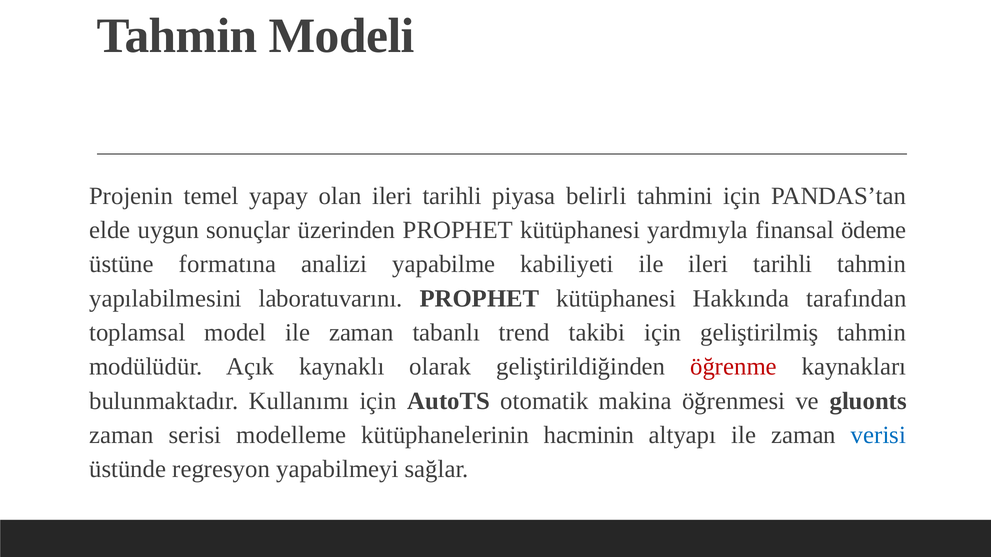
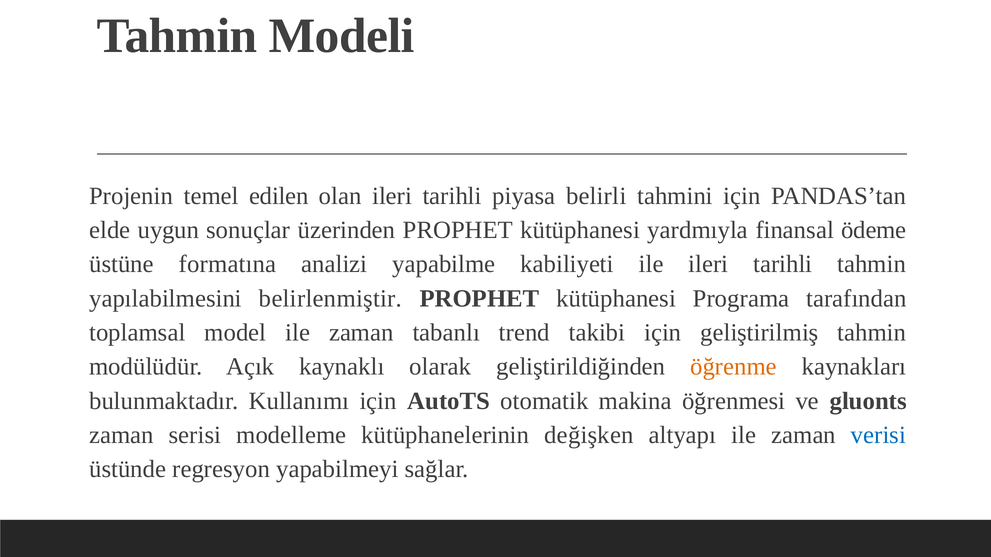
yapay: yapay -> edilen (279, 196)
laboratuvarını: laboratuvarını -> belirlenmiştir (330, 299)
Hakkında: Hakkında -> Programa (741, 299)
öğrenme colour: red -> orange (733, 367)
hacminin: hacminin -> değişken (589, 435)
